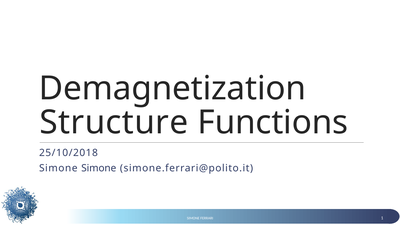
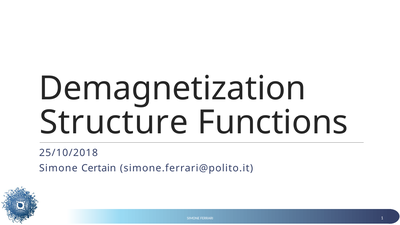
Simone Simone: Simone -> Certain (99, 168)
